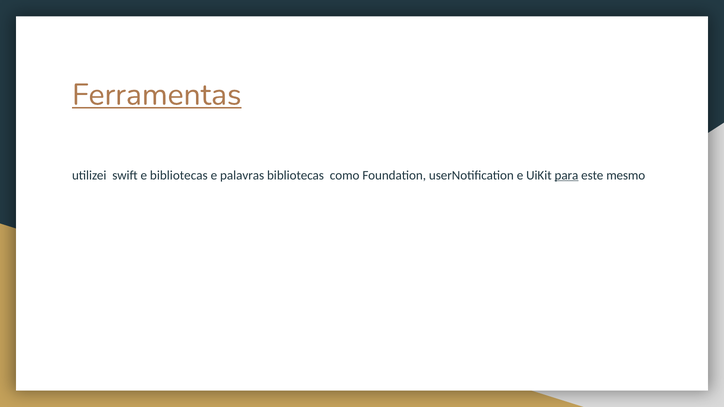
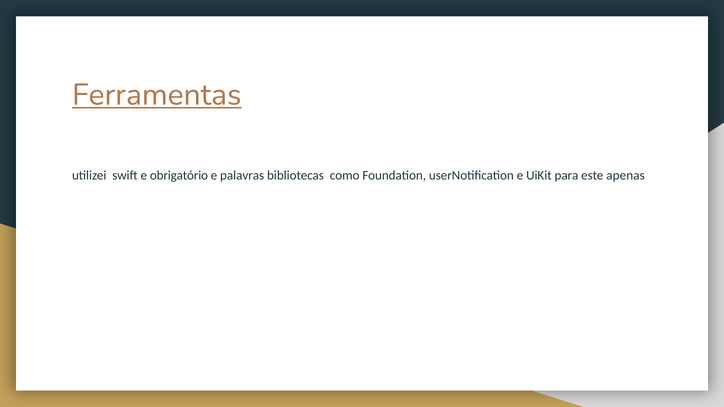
e bibliotecas: bibliotecas -> obrigatório (179, 175)
para underline: present -> none (566, 175)
mesmo: mesmo -> apenas (626, 175)
